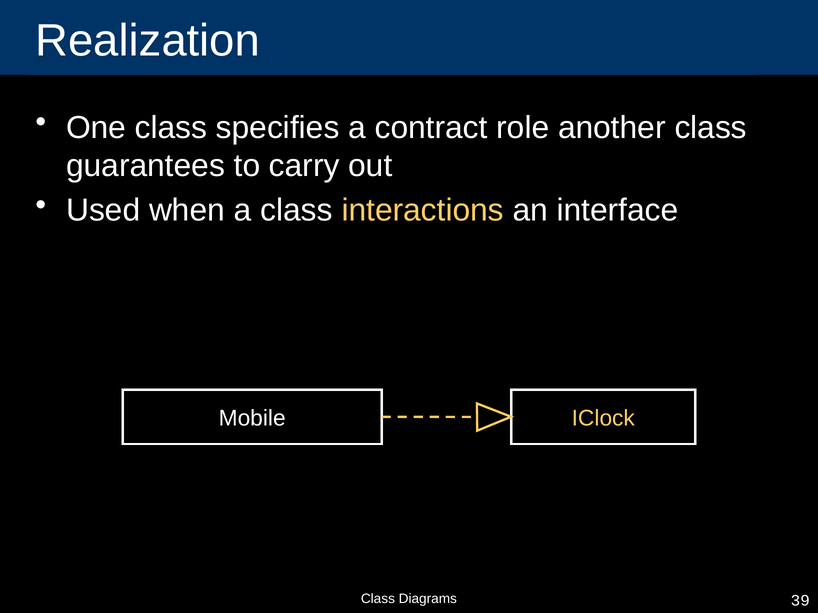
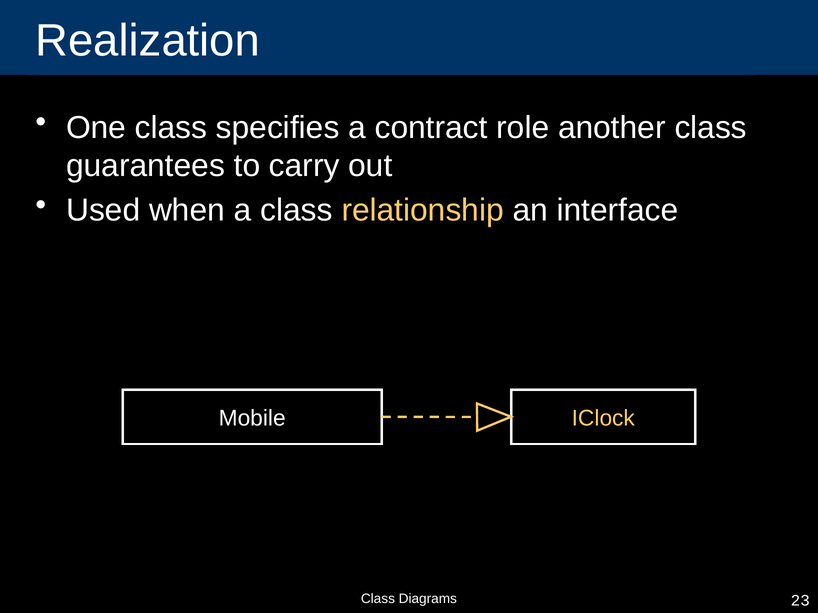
interactions: interactions -> relationship (423, 210)
39: 39 -> 23 (800, 601)
